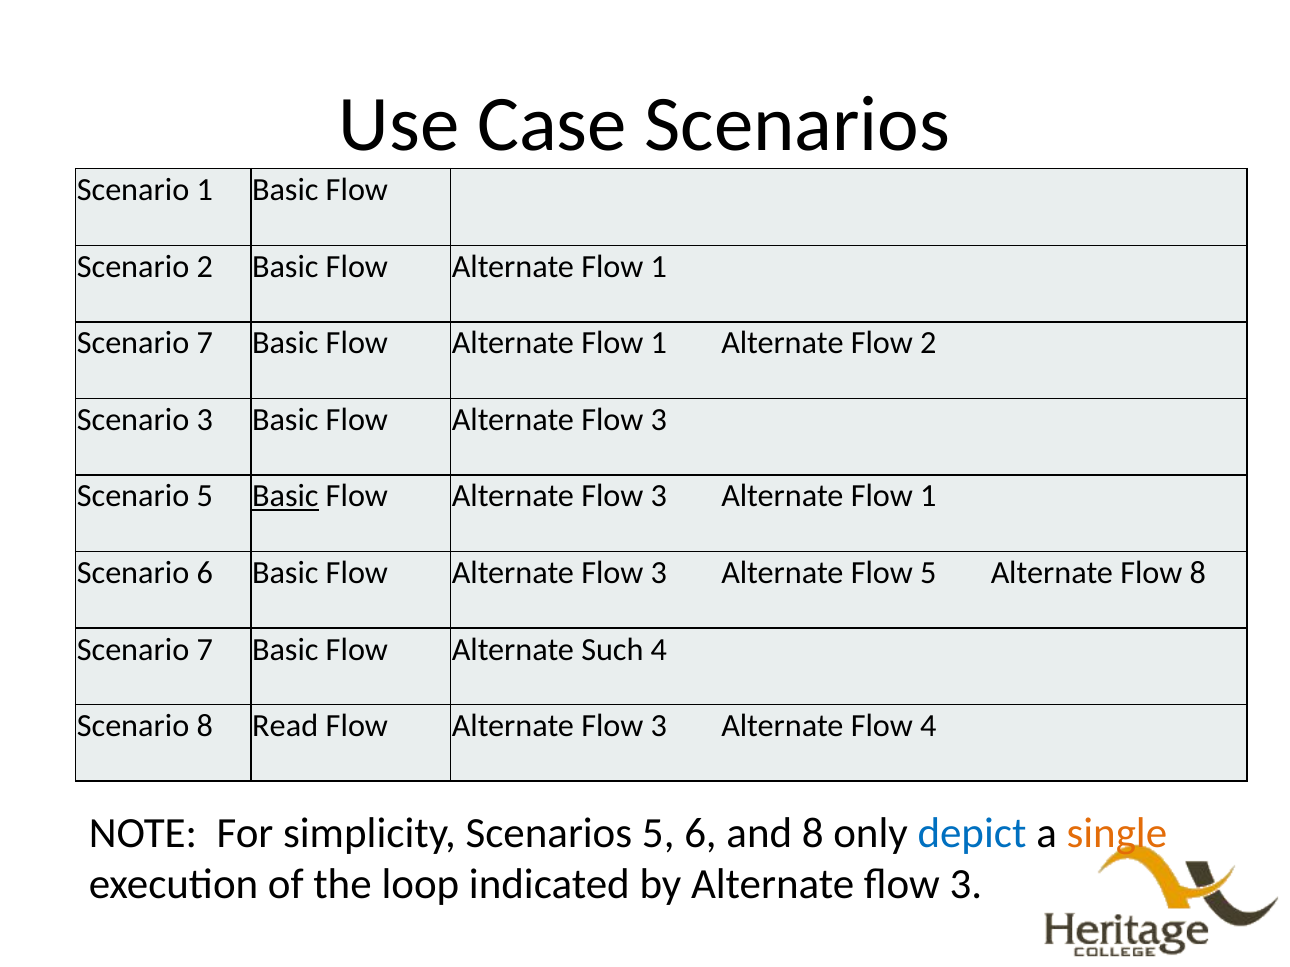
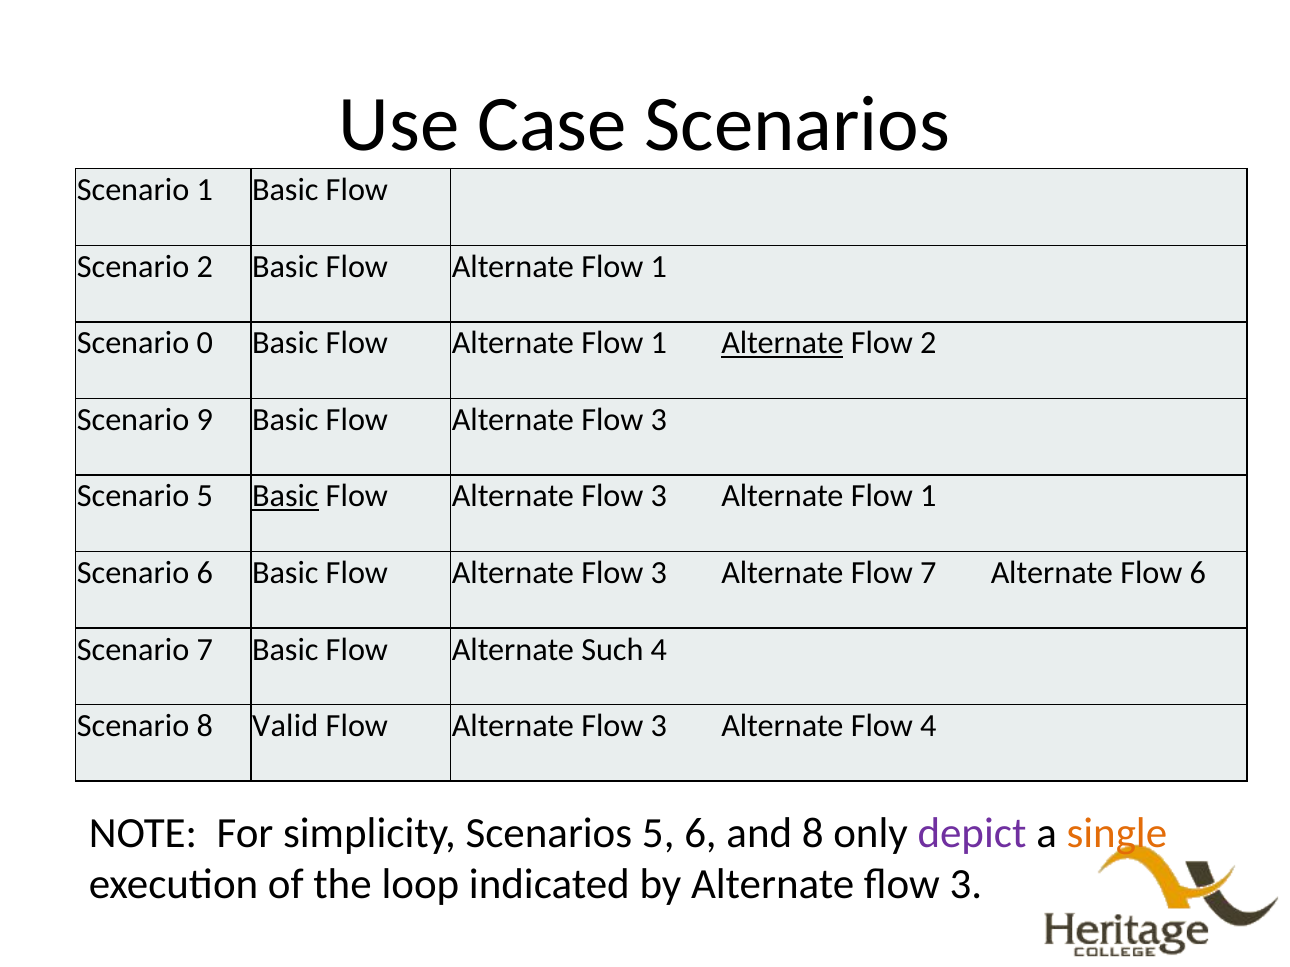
7: 7 -> 0 (205, 343)
Alternate underline: none -> present (782, 343)
Scenario 3: 3 -> 9 (205, 420)
Flow 5: 5 -> 7 (928, 573)
Flow 8: 8 -> 6 (1198, 573)
Read: Read -> Valid (285, 726)
depict colour: blue -> purple (972, 833)
